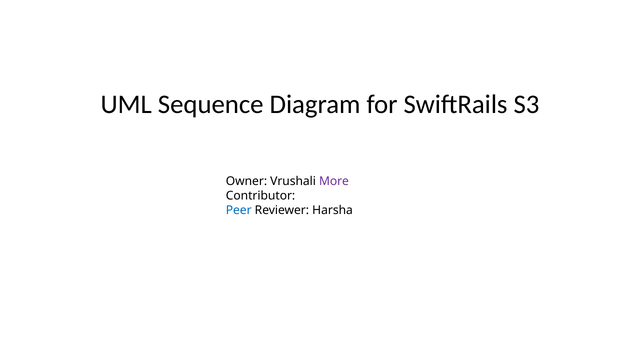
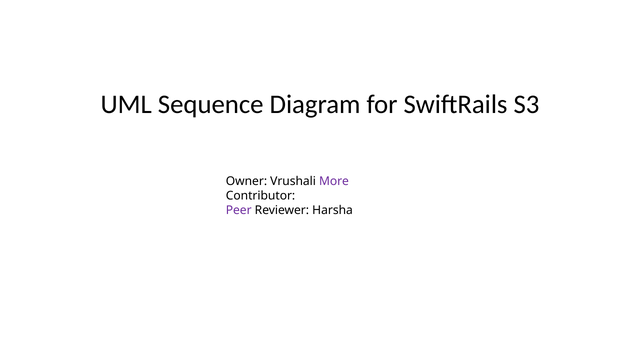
Peer colour: blue -> purple (239, 210)
